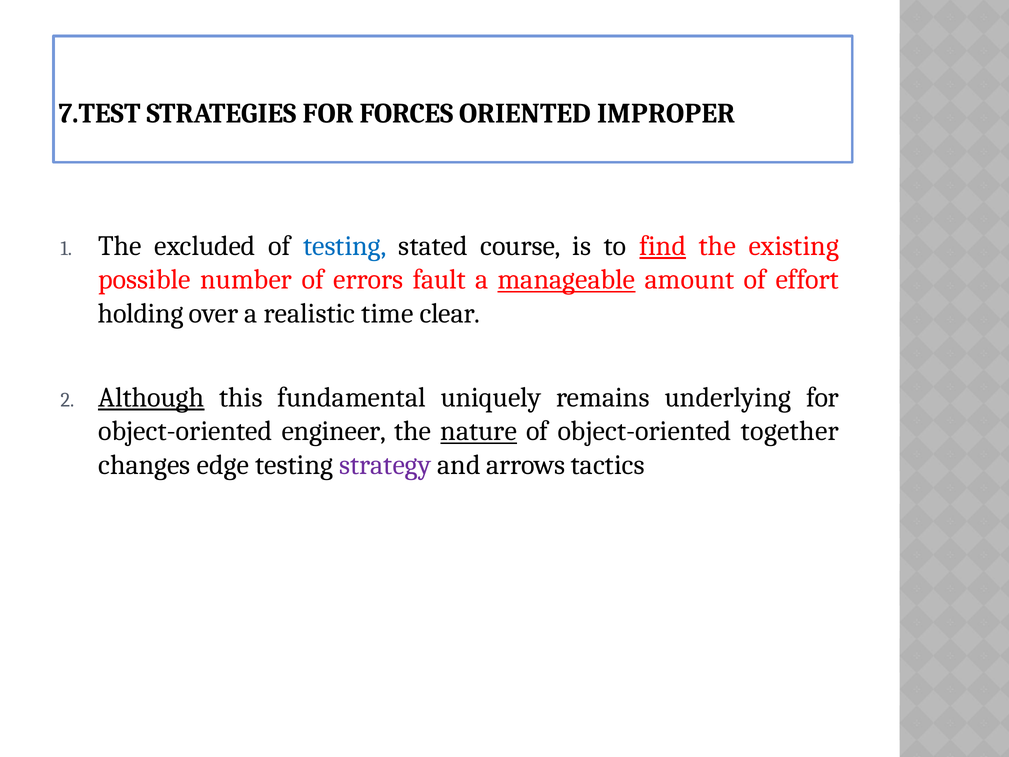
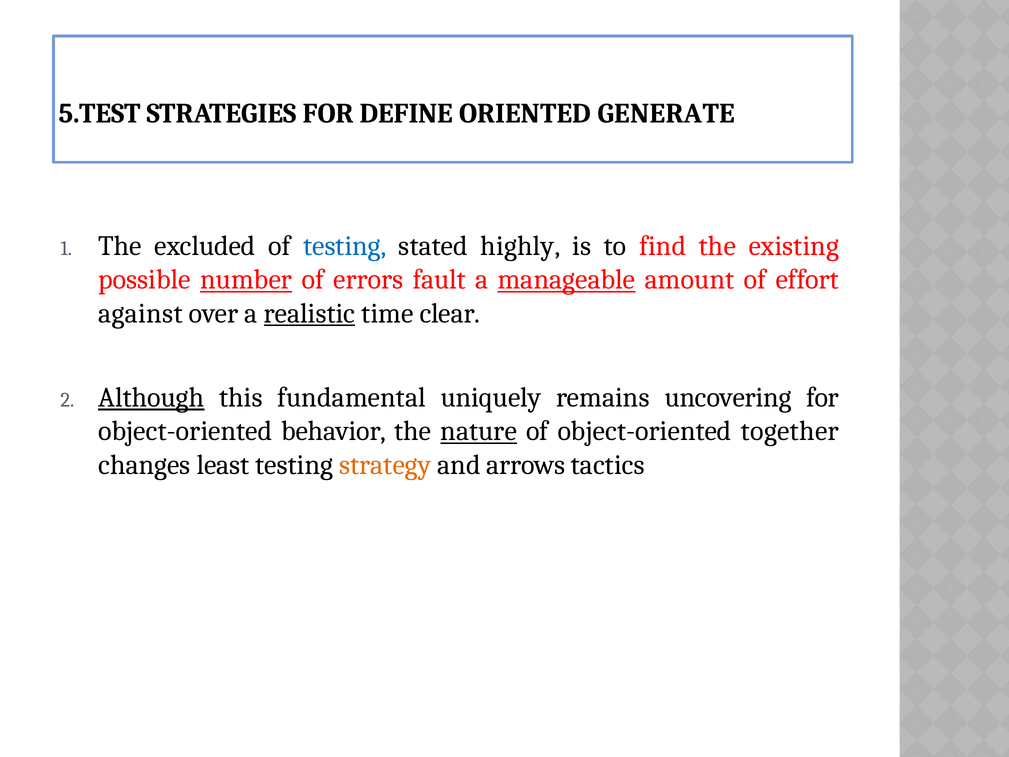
7.TEST: 7.TEST -> 5.TEST (100, 114)
FORCES: FORCES -> DEFINE (407, 114)
IMPROPER: IMPROPER -> GENERATE (666, 114)
course: course -> highly (520, 246)
find underline: present -> none (663, 246)
number underline: none -> present (246, 279)
holding: holding -> against (140, 313)
realistic underline: none -> present (310, 313)
underlying: underlying -> uncovering (728, 397)
engineer: engineer -> behavior (334, 431)
edge: edge -> least (223, 465)
strategy colour: purple -> orange (385, 465)
